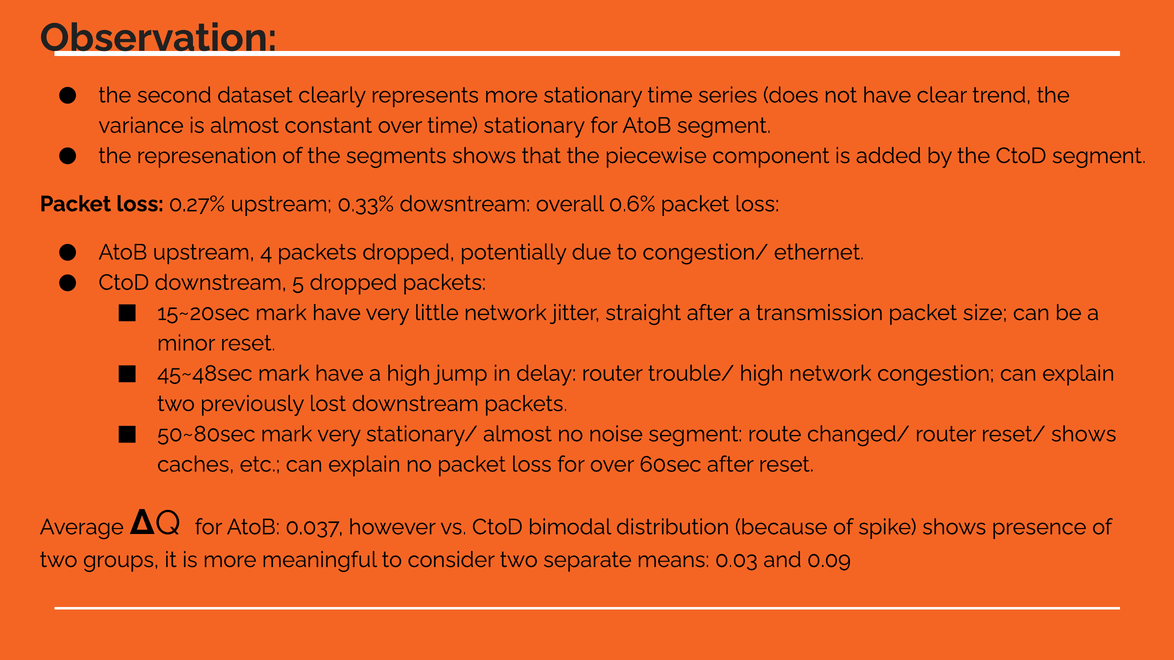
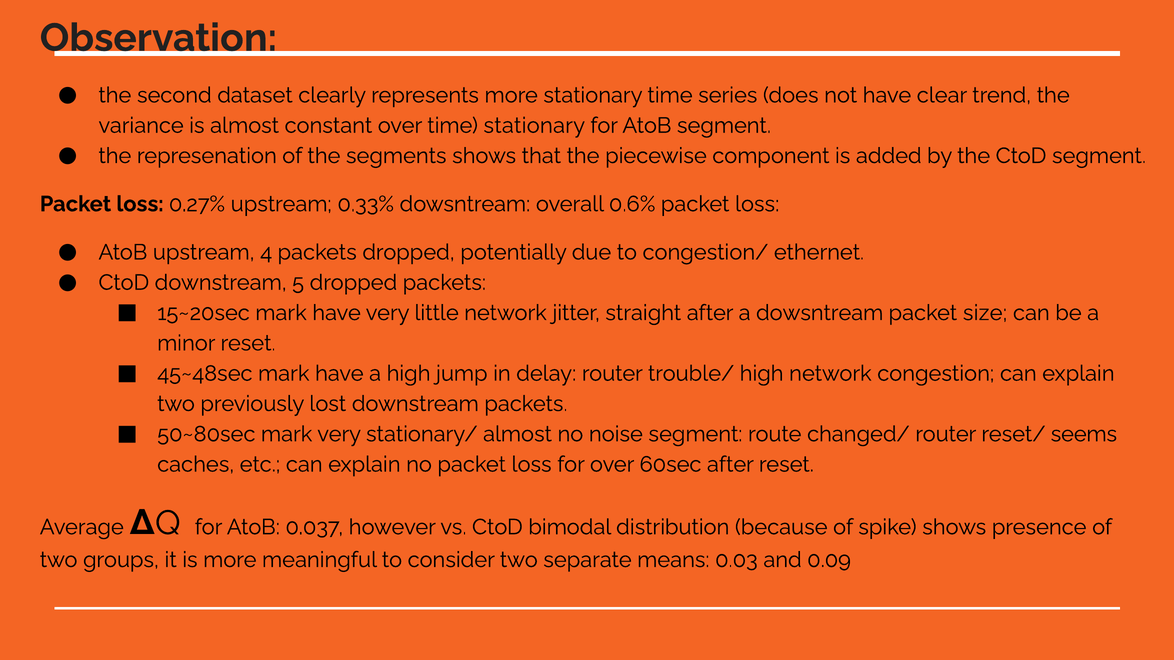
a transmission: transmission -> dowsntream (820, 313)
reset/ shows: shows -> seems (1084, 434)
